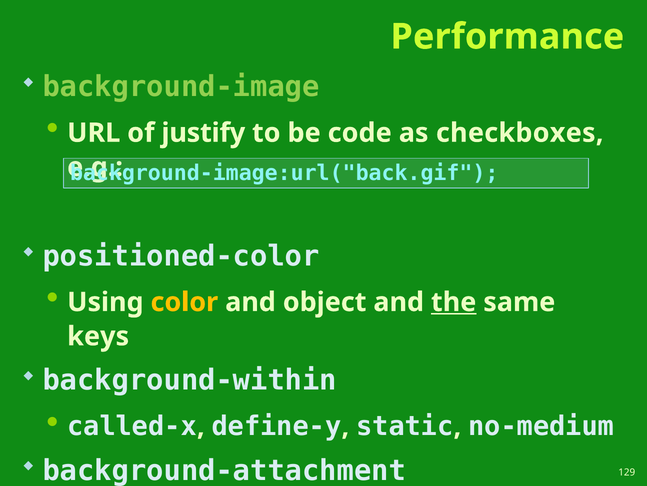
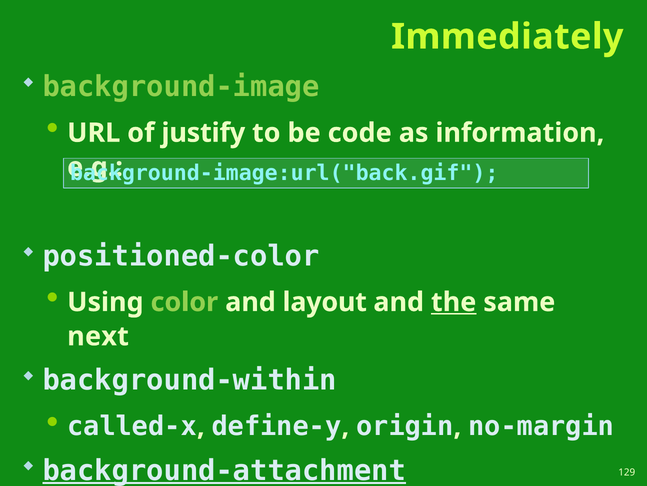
Performance: Performance -> Immediately (507, 37)
checkboxes: checkboxes -> information (520, 133)
color colour: yellow -> light green (184, 302)
object: object -> layout (325, 302)
keys: keys -> next (98, 336)
static: static -> origin (405, 426)
no-medium: no-medium -> no-margin (541, 426)
background-attachment underline: none -> present (224, 470)
